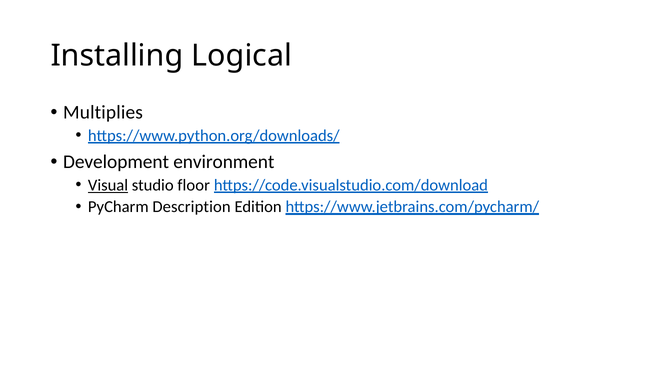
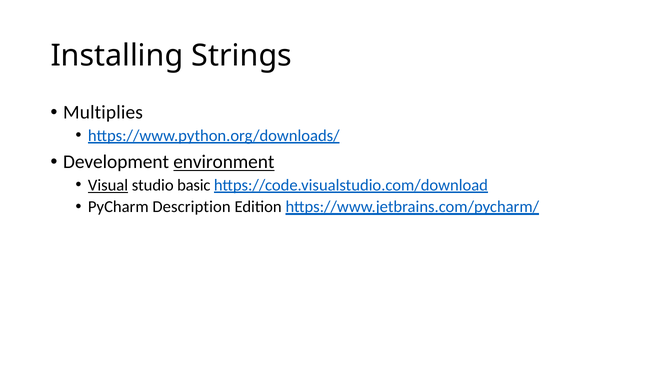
Logical: Logical -> Strings (242, 56)
environment underline: none -> present (224, 162)
floor: floor -> basic (194, 185)
